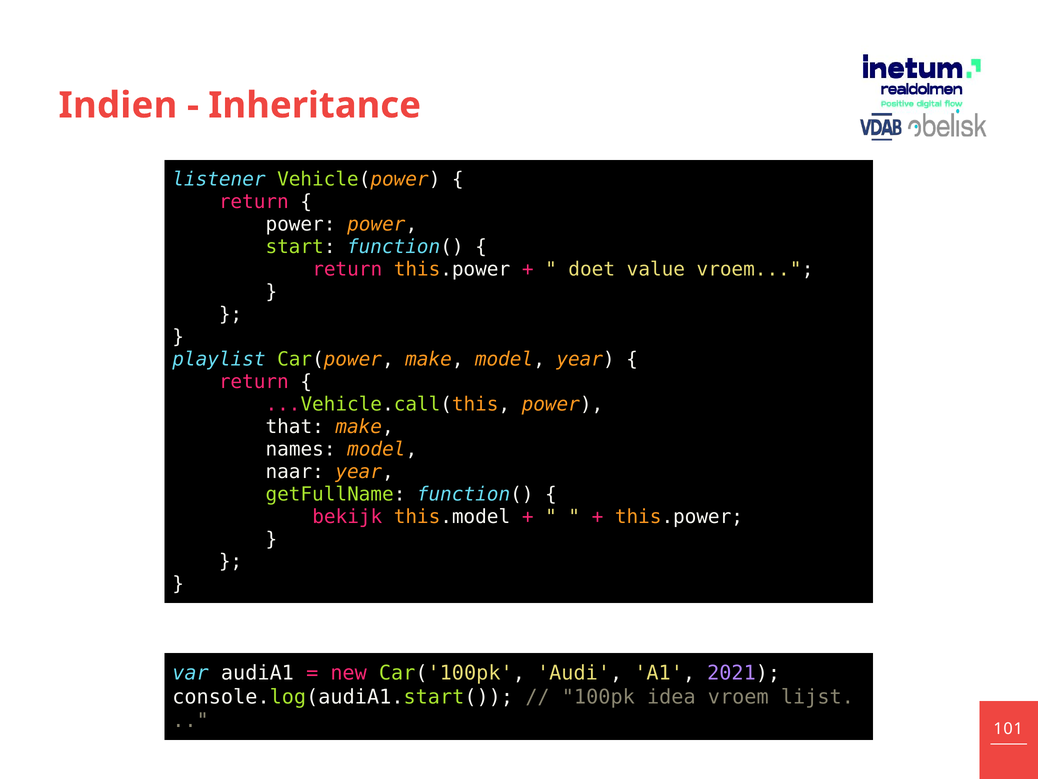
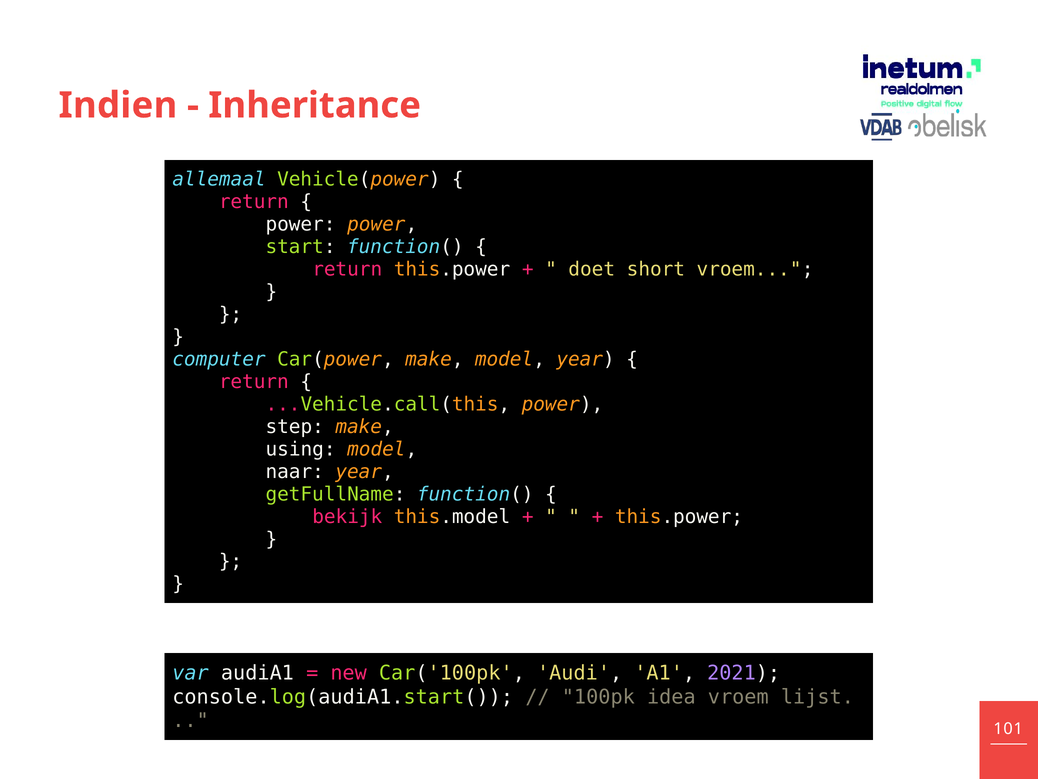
listener: listener -> allemaal (219, 179)
value: value -> short (656, 269)
playlist: playlist -> computer (219, 359)
that: that -> step (295, 426)
names: names -> using (301, 449)
